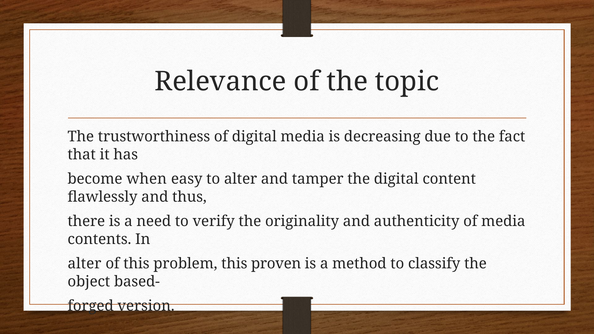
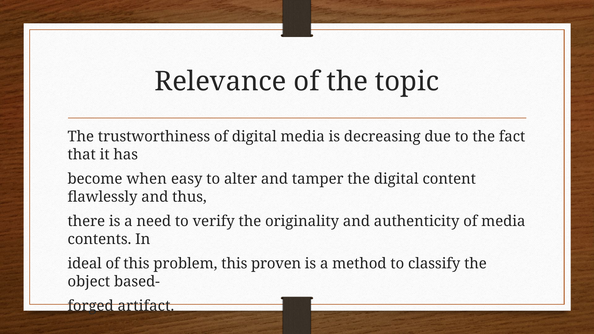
alter: alter -> ideal (85, 264)
version: version -> artifact (146, 306)
